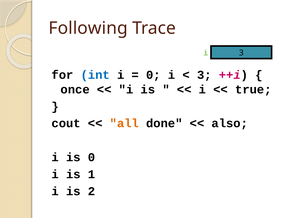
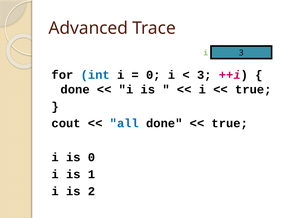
Following: Following -> Advanced (88, 28)
once: once -> done (75, 90)
all colour: orange -> blue (124, 124)
also: also -> true (230, 124)
